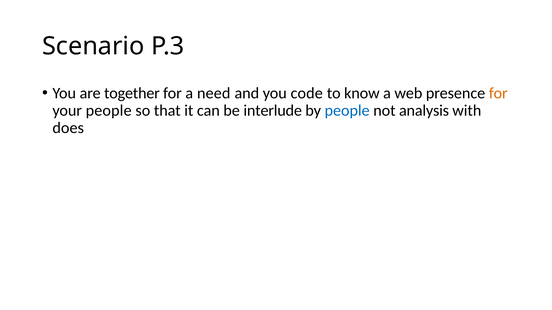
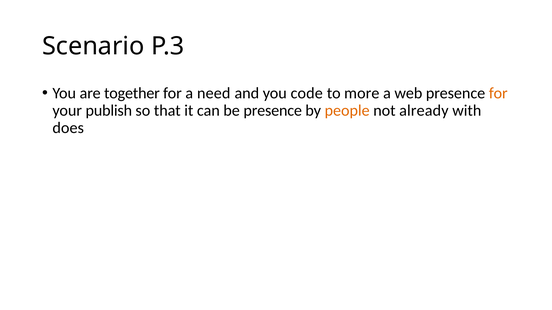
know: know -> more (362, 93)
your people: people -> publish (109, 111)
be interlude: interlude -> presence (273, 111)
people colour: blue -> orange (347, 111)
analysis: analysis -> already (424, 111)
